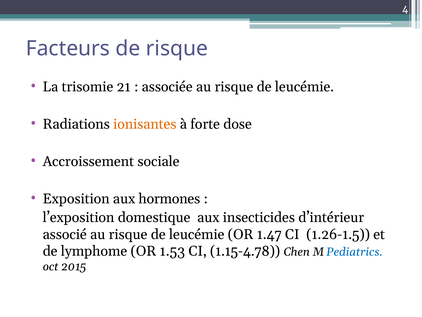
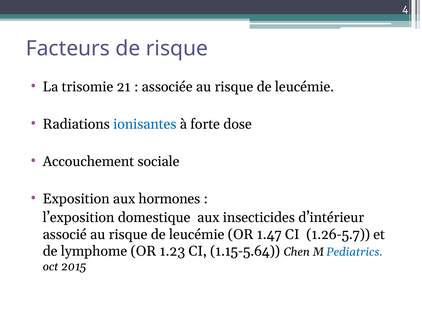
ionisantes colour: orange -> blue (145, 124)
Accroissement: Accroissement -> Accouchement (88, 161)
1.26-1.5: 1.26-1.5 -> 1.26-5.7 (338, 234)
1.53: 1.53 -> 1.23 (172, 251)
1.15-4.78: 1.15-4.78 -> 1.15-5.64 (245, 251)
